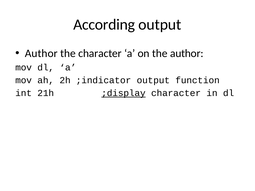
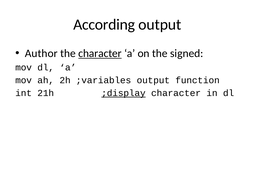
character underline: none -> present (100, 53)
the author: author -> signed (187, 53)
;indicator: ;indicator -> ;variables (104, 80)
